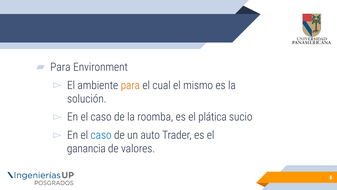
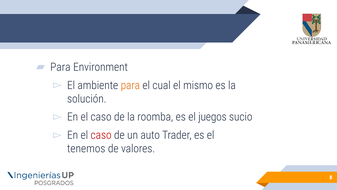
plática: plática -> juegos (212, 117)
caso colour: blue -> red (101, 135)
ganancia: ganancia -> tenemos (86, 148)
